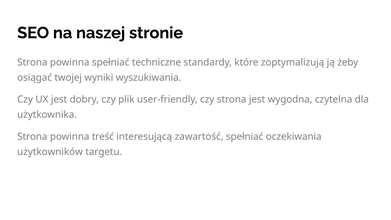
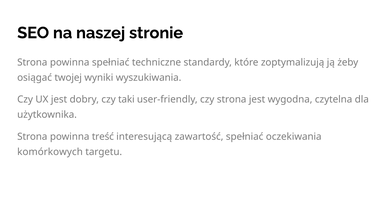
plik: plik -> taki (126, 99)
użytkowników: użytkowników -> komórkowych (50, 152)
